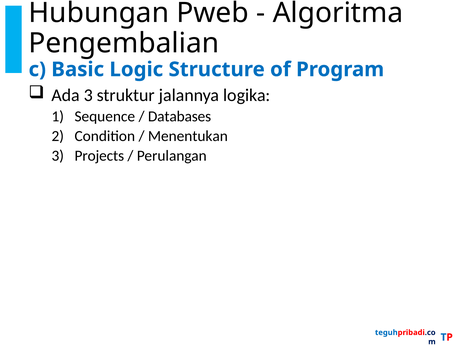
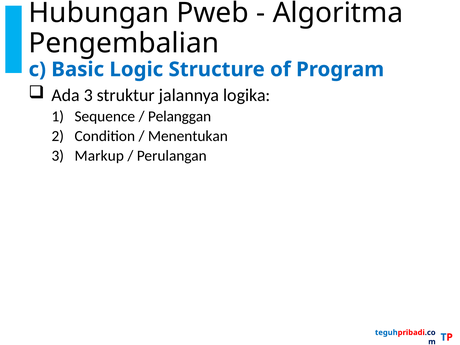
Databases: Databases -> Pelanggan (180, 116)
Projects: Projects -> Markup (99, 156)
